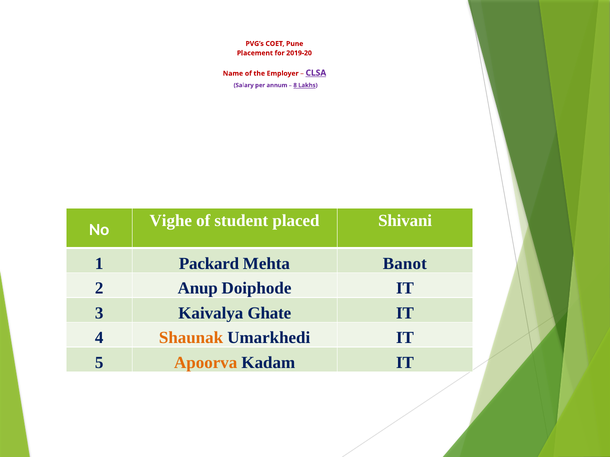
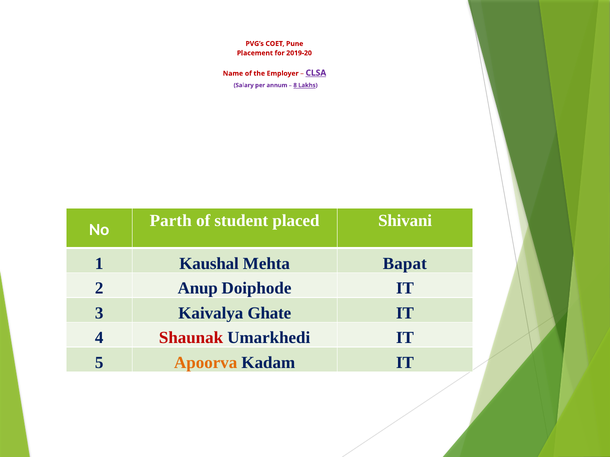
Vighe: Vighe -> Parth (171, 221)
Packard: Packard -> Kaushal (209, 264)
Banot: Banot -> Bapat (405, 264)
Shaunak colour: orange -> red (191, 338)
